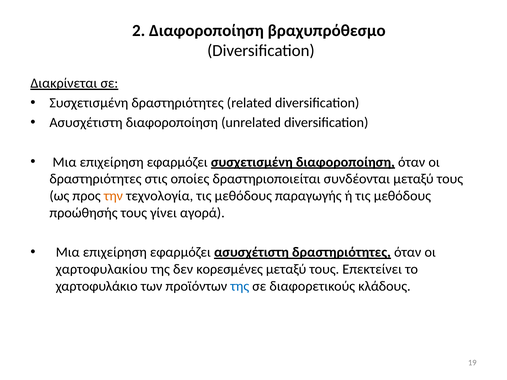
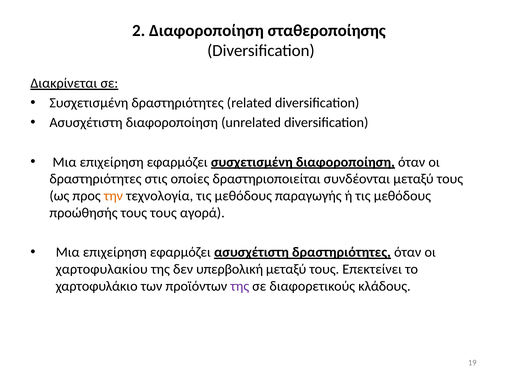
βραχυπρόθεσμο: βραχυπρόθεσμο -> σταθεροποίησης (327, 30)
τους γίνει: γίνει -> τους (163, 213)
κορεσμένες: κορεσμένες -> υπερβολική (230, 269)
της colour: blue -> purple (240, 286)
